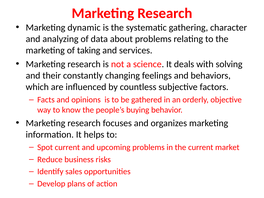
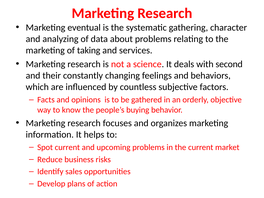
dynamic: dynamic -> eventual (84, 28)
solving: solving -> second (229, 64)
